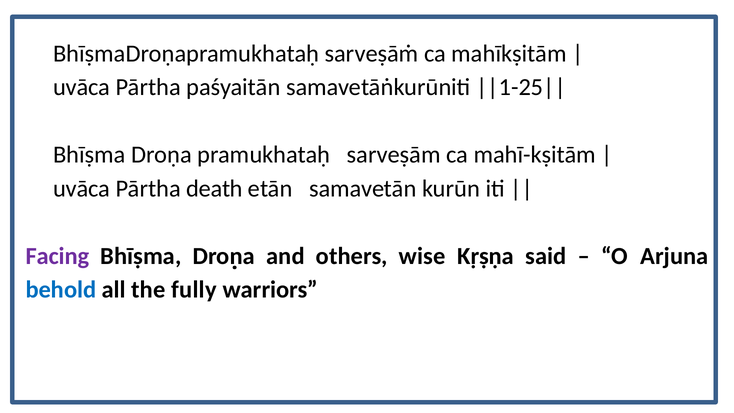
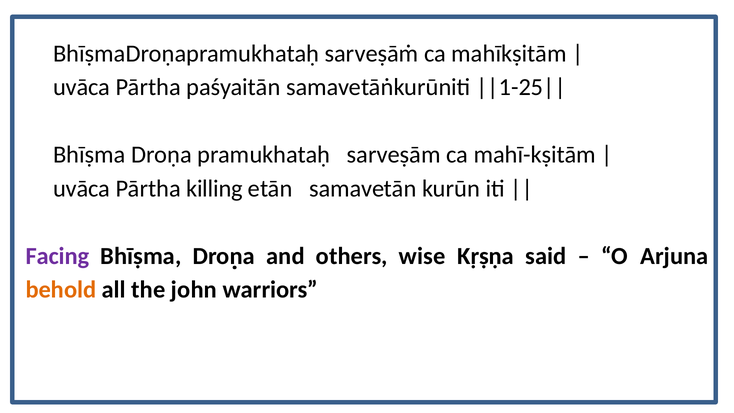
death: death -> killing (214, 188)
behold colour: blue -> orange (61, 290)
fully: fully -> john (194, 290)
